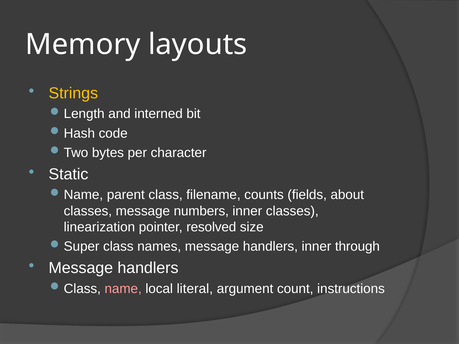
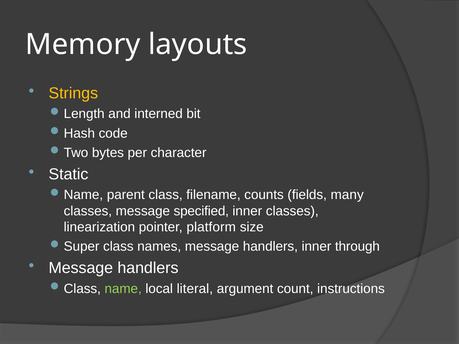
about: about -> many (347, 195)
numbers: numbers -> specified (201, 211)
resolved: resolved -> platform (211, 227)
name colour: pink -> light green (123, 289)
